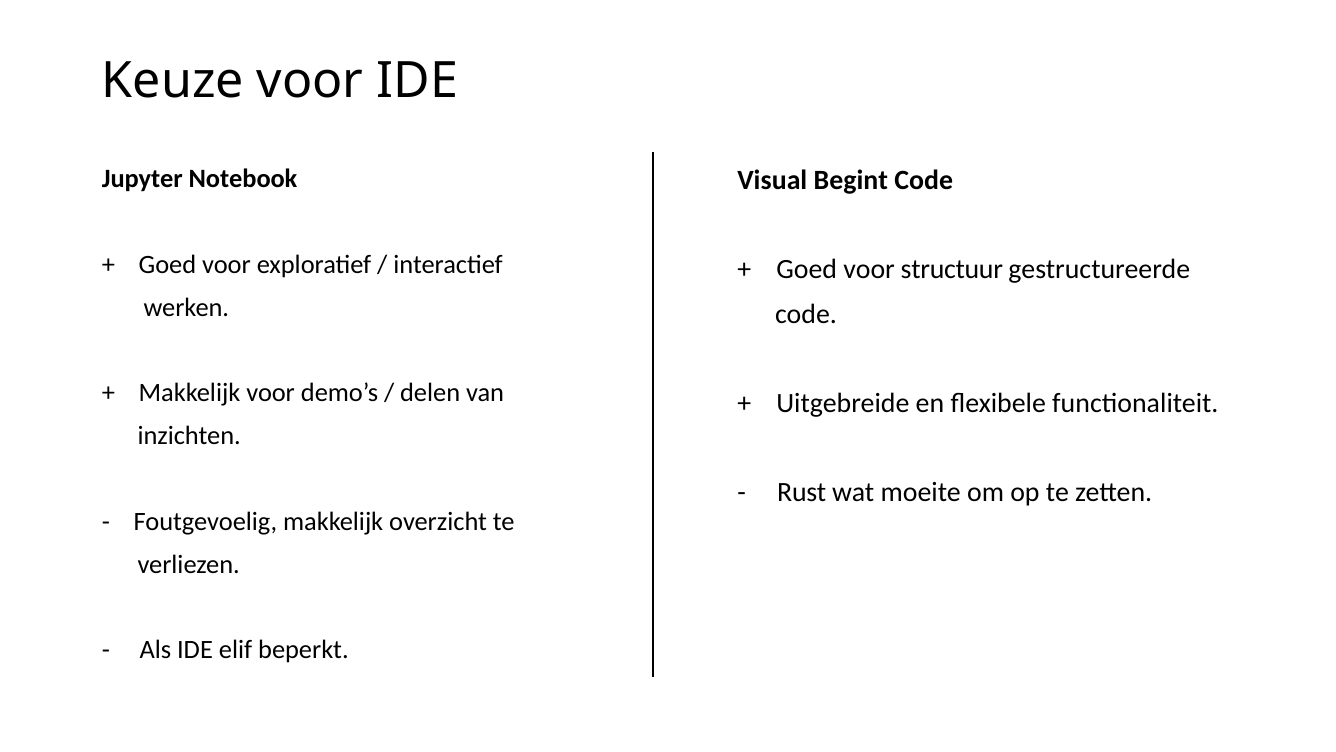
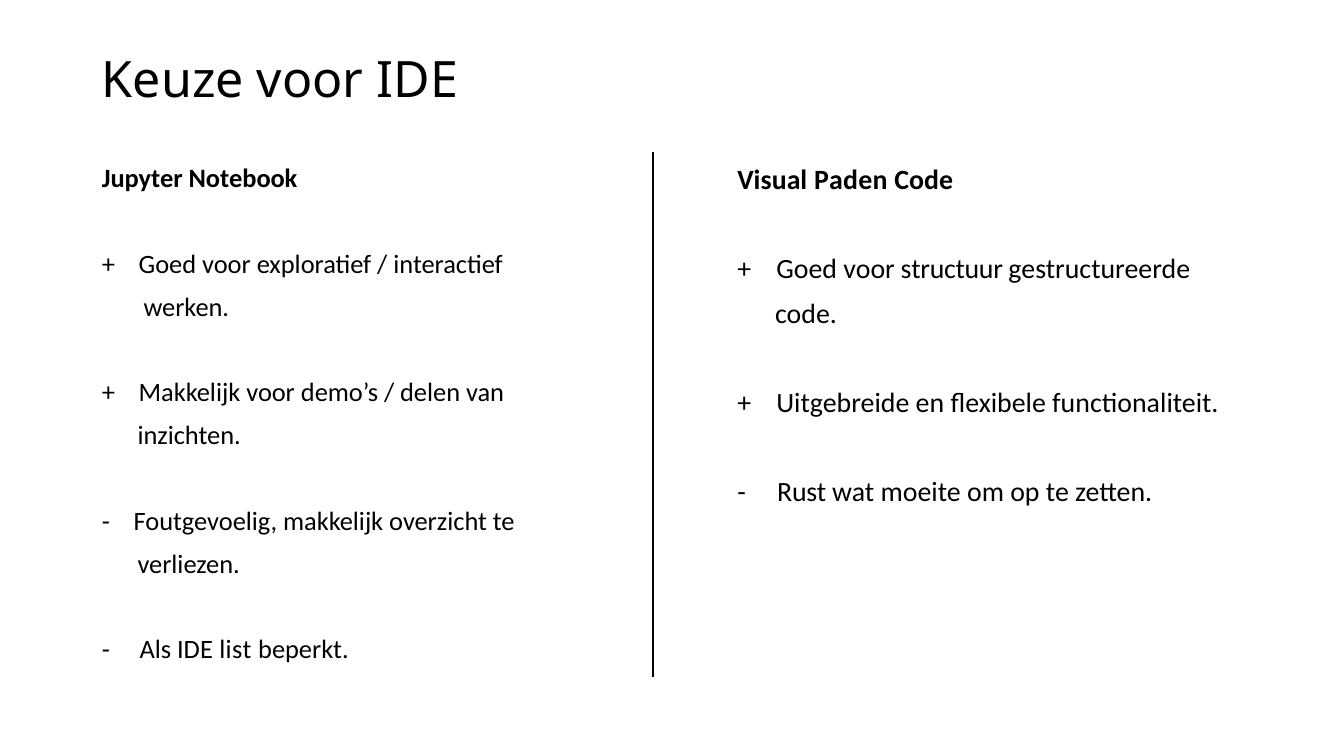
Begint: Begint -> Paden (851, 180)
elif: elif -> list (235, 650)
